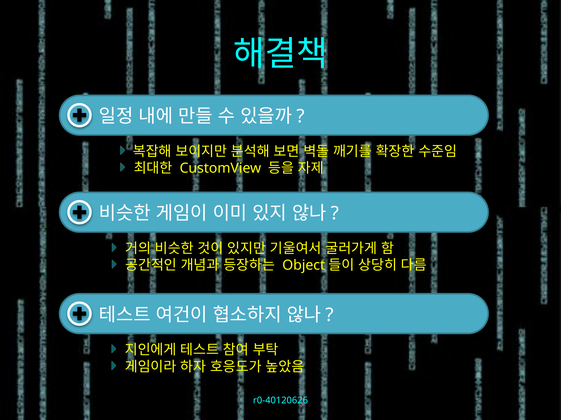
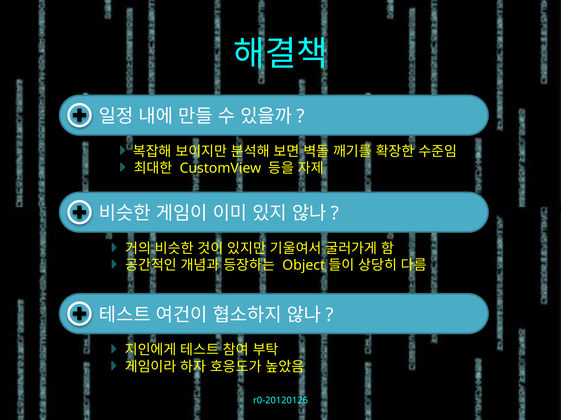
r0-40120626: r0-40120626 -> r0-20120126 (280, 401)
